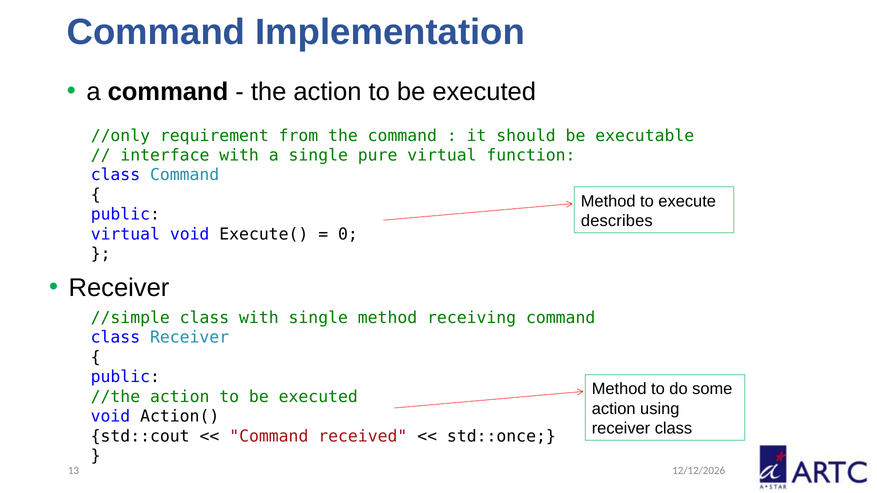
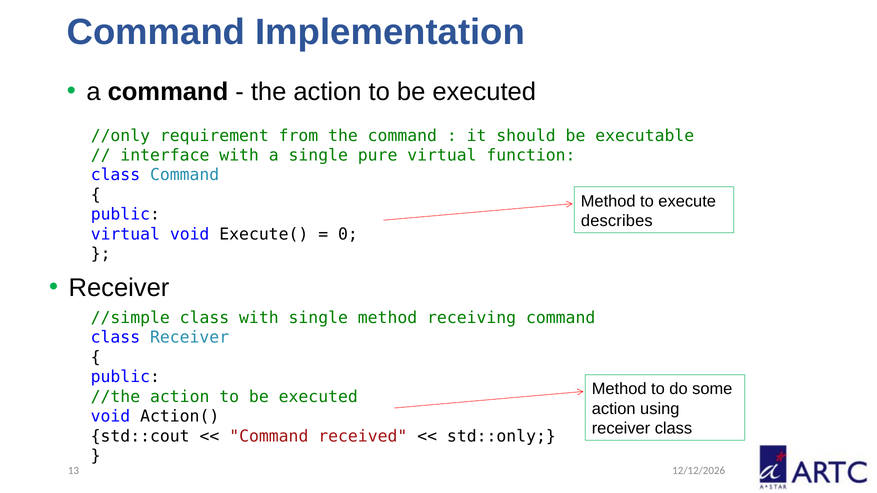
std::once: std::once -> std::only (501, 436)
